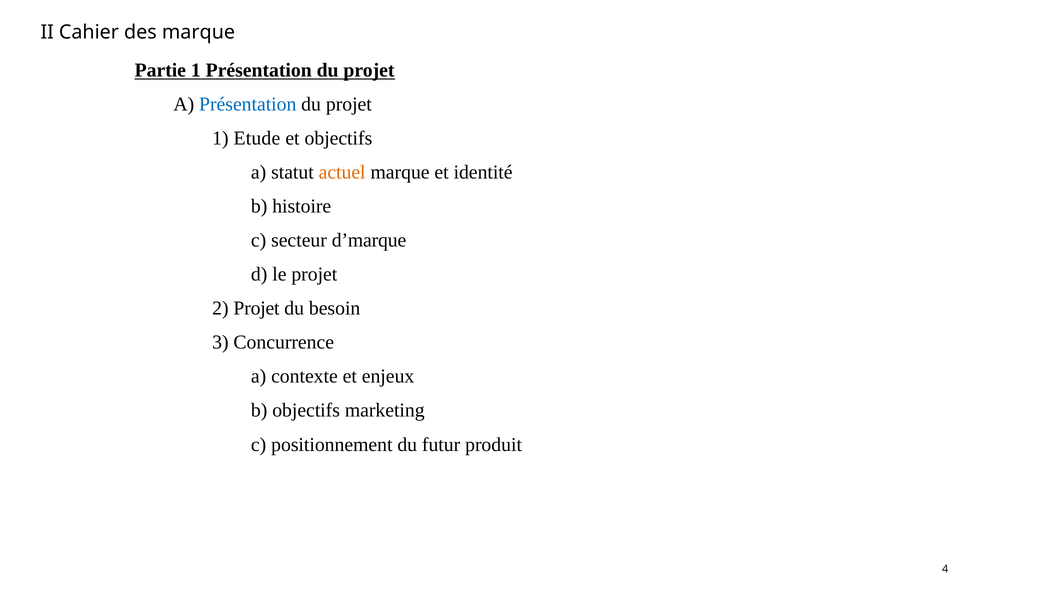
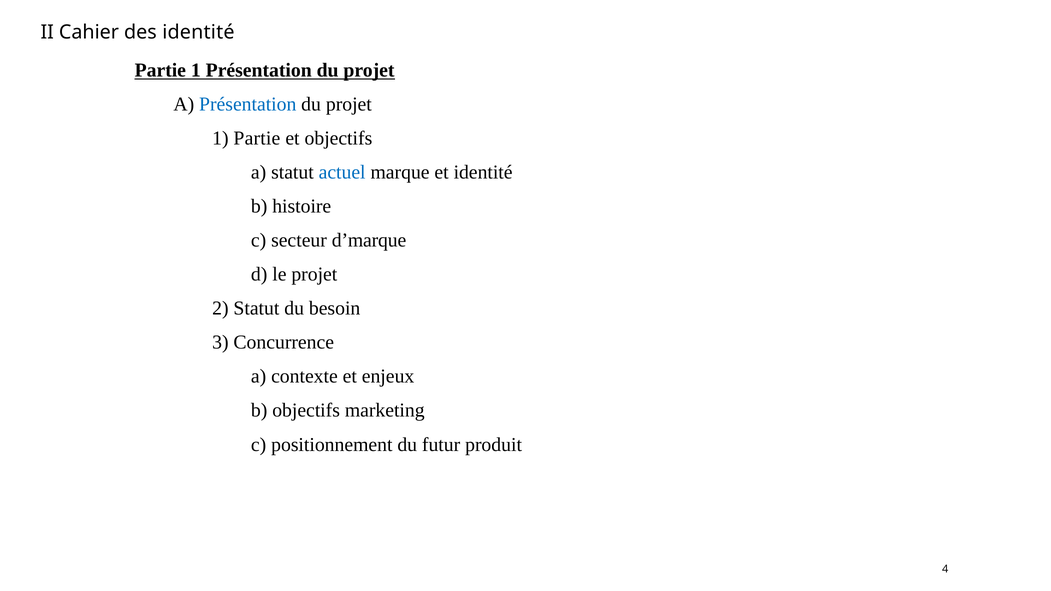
des marque: marque -> identité (198, 32)
1 Etude: Etude -> Partie (257, 138)
actuel colour: orange -> blue (342, 172)
2 Projet: Projet -> Statut (256, 308)
